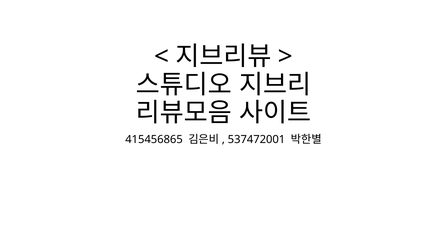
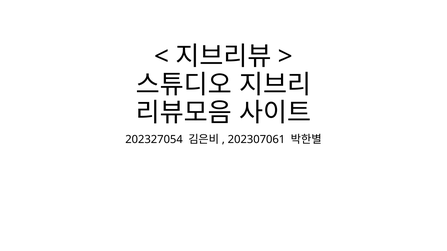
415456865: 415456865 -> 202327054 (154, 140)
537472001: 537472001 -> 202307061 (256, 140)
